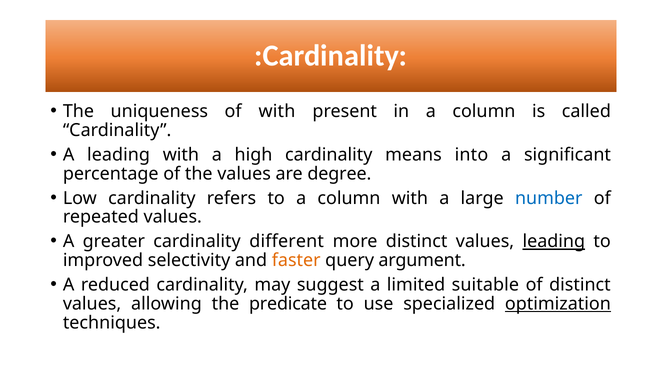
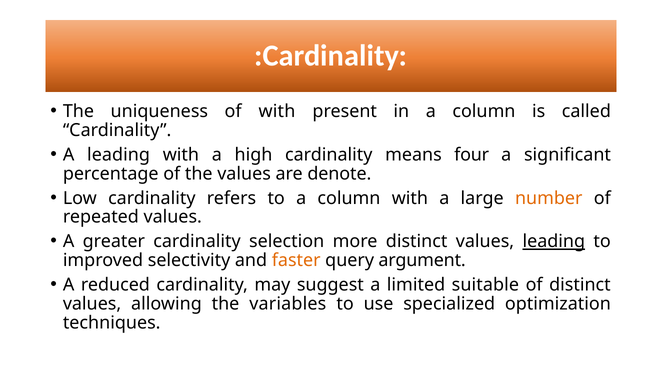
into: into -> four (472, 154)
degree: degree -> denote (339, 173)
number colour: blue -> orange (549, 198)
different: different -> selection (287, 241)
predicate: predicate -> variables (288, 303)
optimization underline: present -> none (558, 303)
